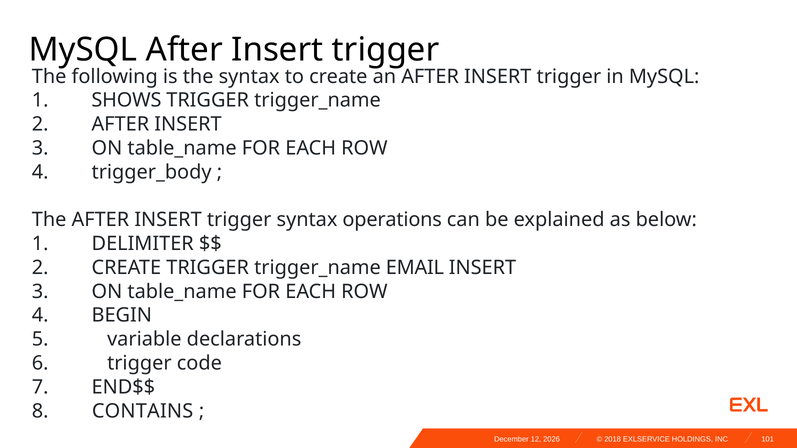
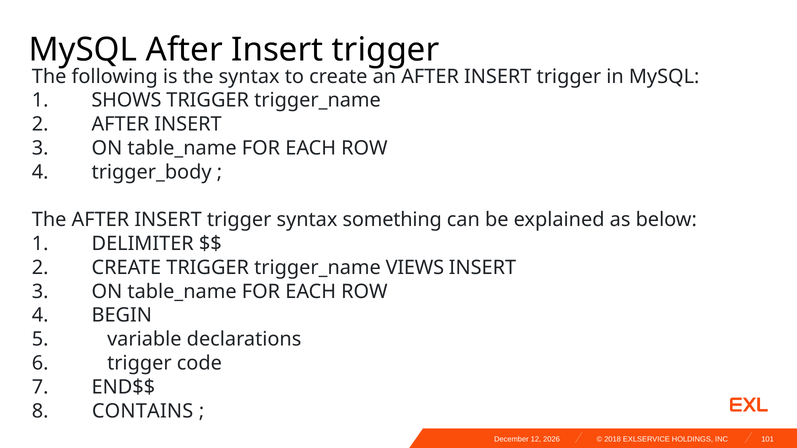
operations: operations -> something (392, 220)
EMAIL: EMAIL -> VIEWS (415, 268)
